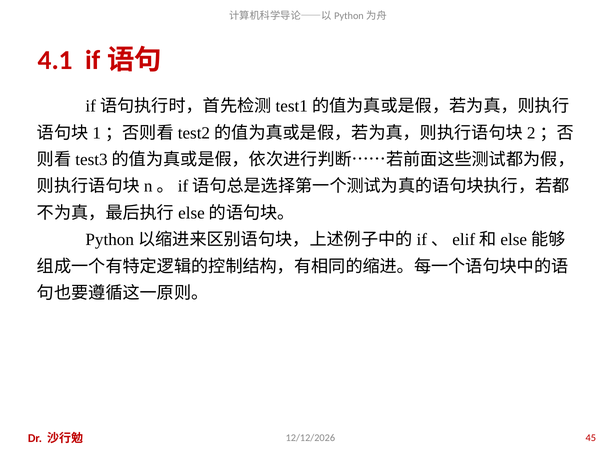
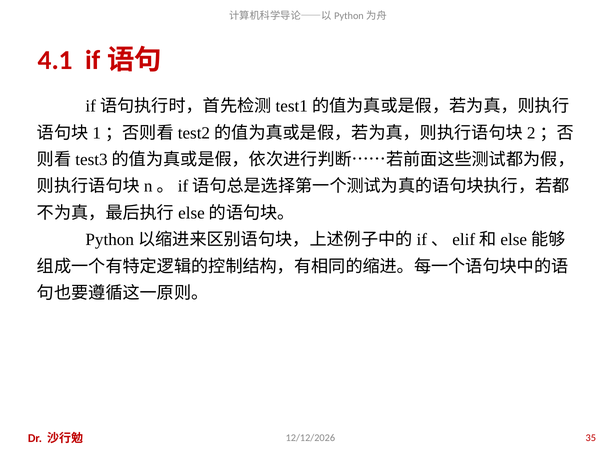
45: 45 -> 35 (591, 438)
